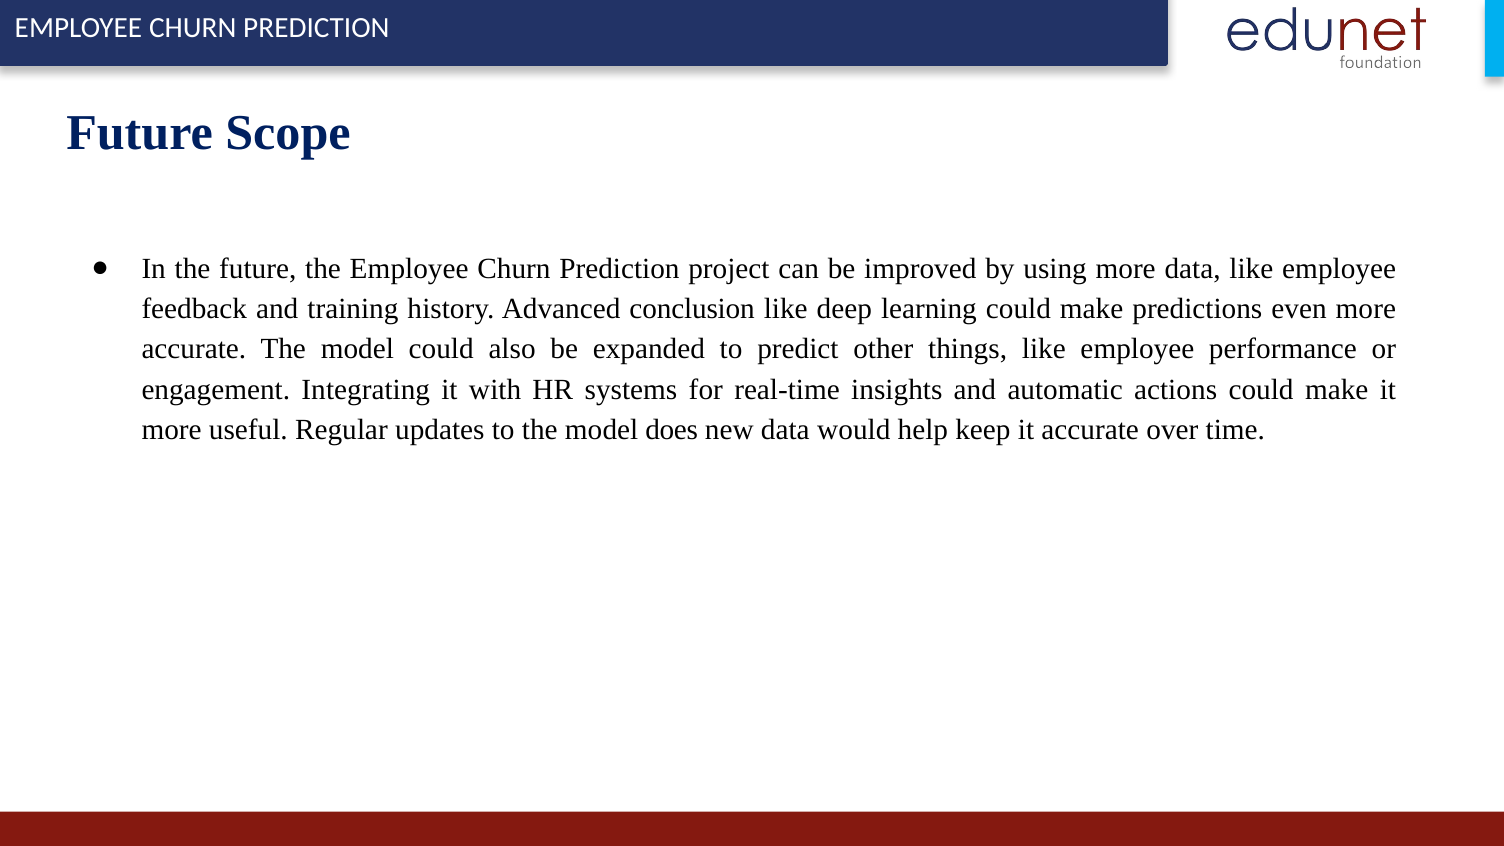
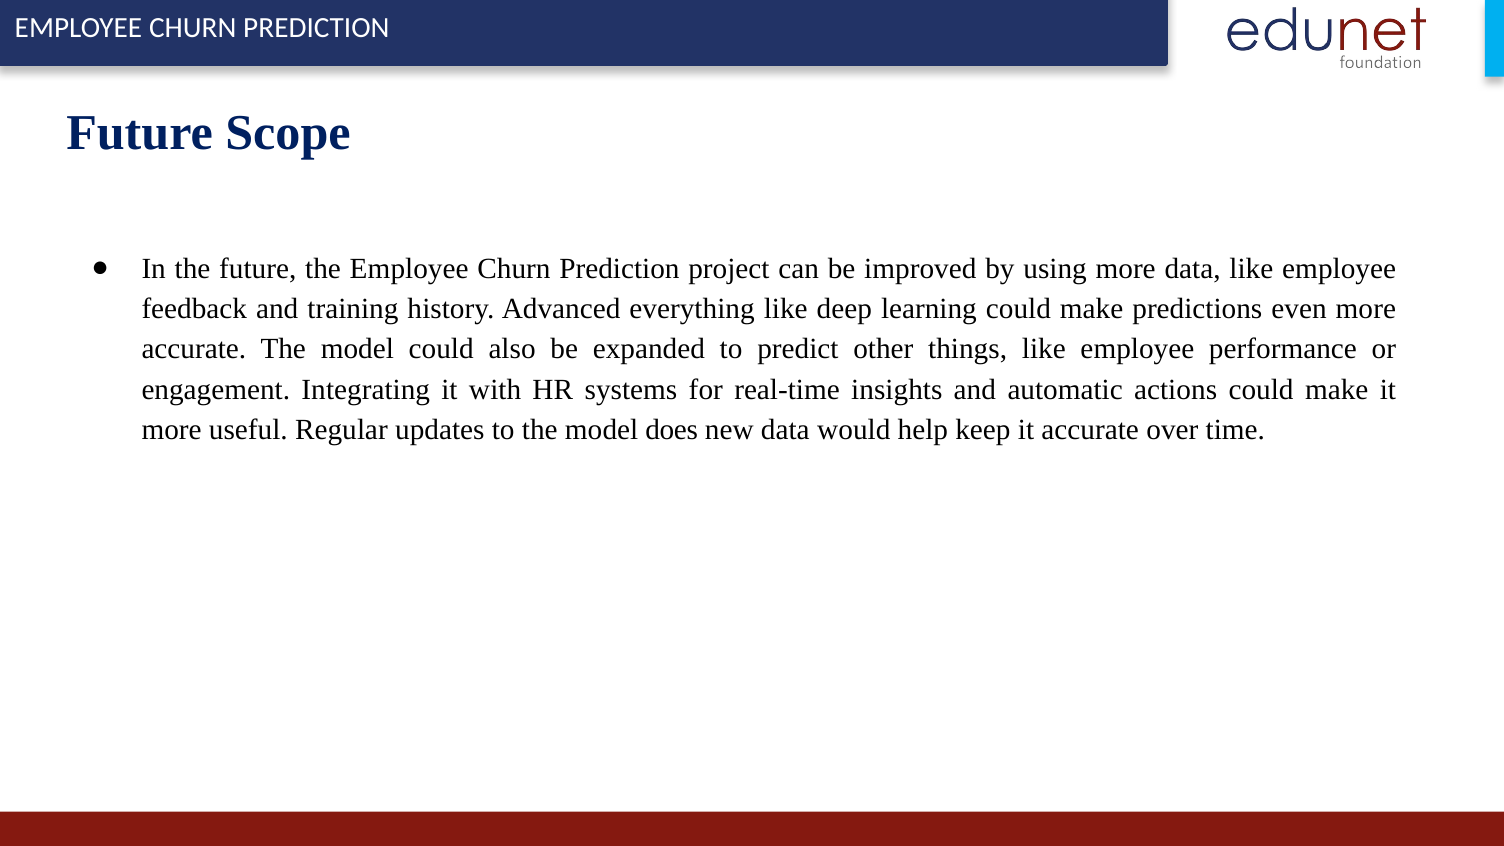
conclusion: conclusion -> everything (692, 309)
